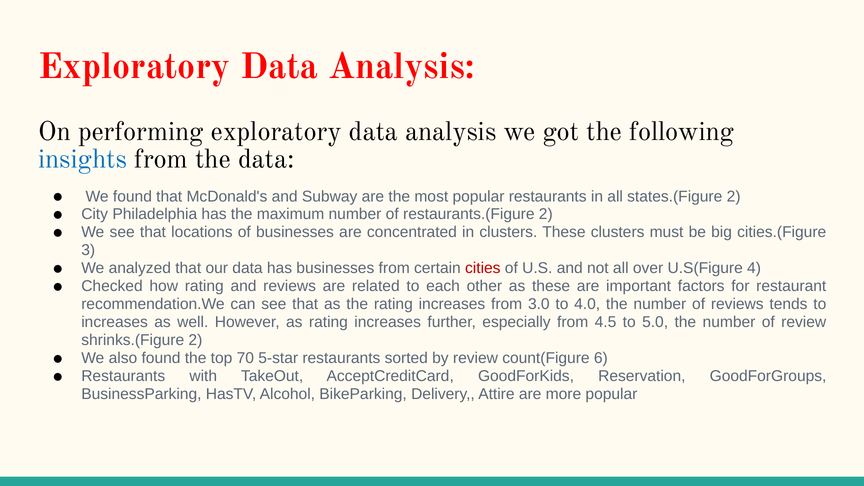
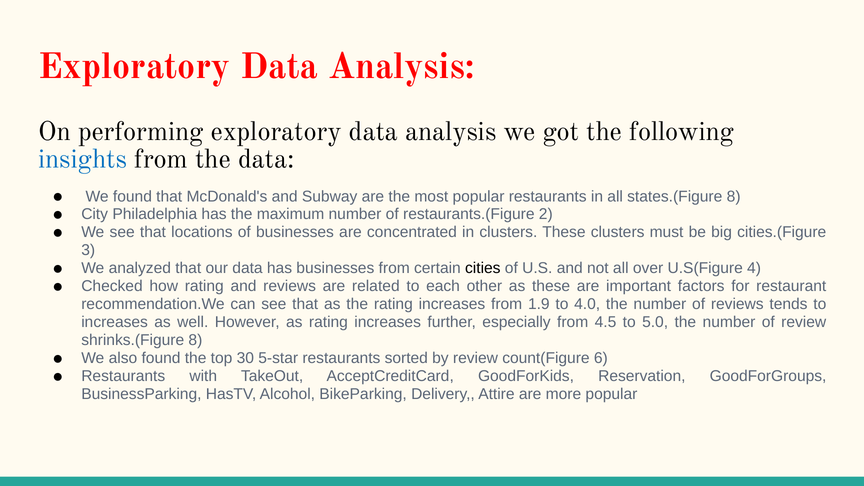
states.(Figure 2: 2 -> 8 (734, 196)
cities colour: red -> black (483, 268)
3.0: 3.0 -> 1.9 (539, 304)
shrinks.(Figure 2: 2 -> 8 (195, 340)
70: 70 -> 30 (245, 358)
